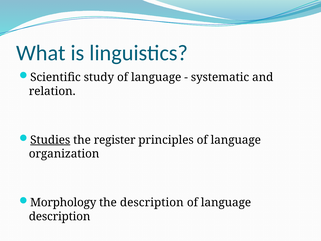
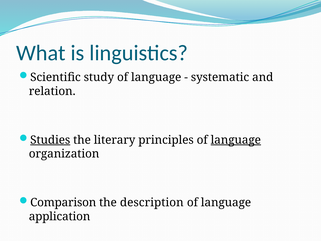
register: register -> literary (115, 140)
language underline: none -> present (236, 140)
Morphology: Morphology -> Comparison (63, 202)
description: description -> application (60, 216)
